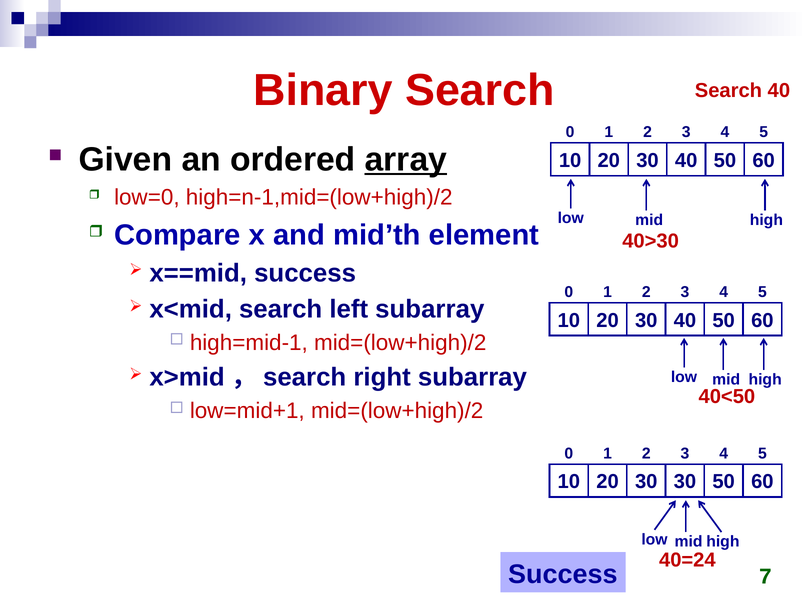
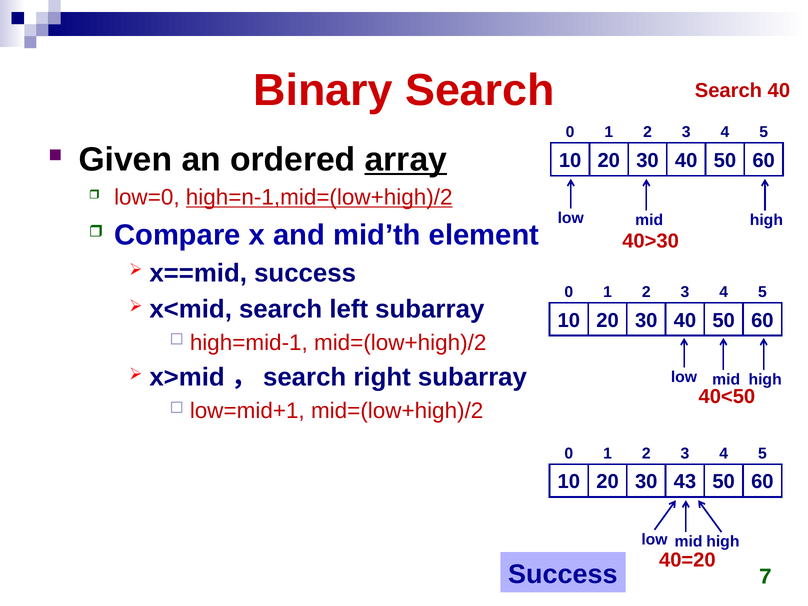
high=n-1,mid=(low+high)/2 underline: none -> present (319, 197)
30 30: 30 -> 43 (685, 482)
40=24: 40=24 -> 40=20 (687, 560)
